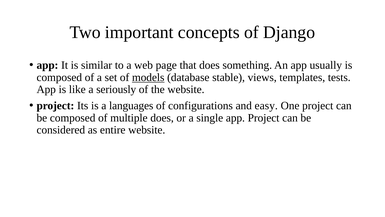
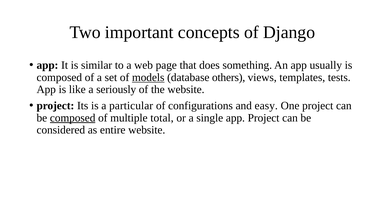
stable: stable -> others (229, 77)
languages: languages -> particular (131, 105)
composed underline: none -> present (73, 118)
multiple does: does -> total (162, 118)
